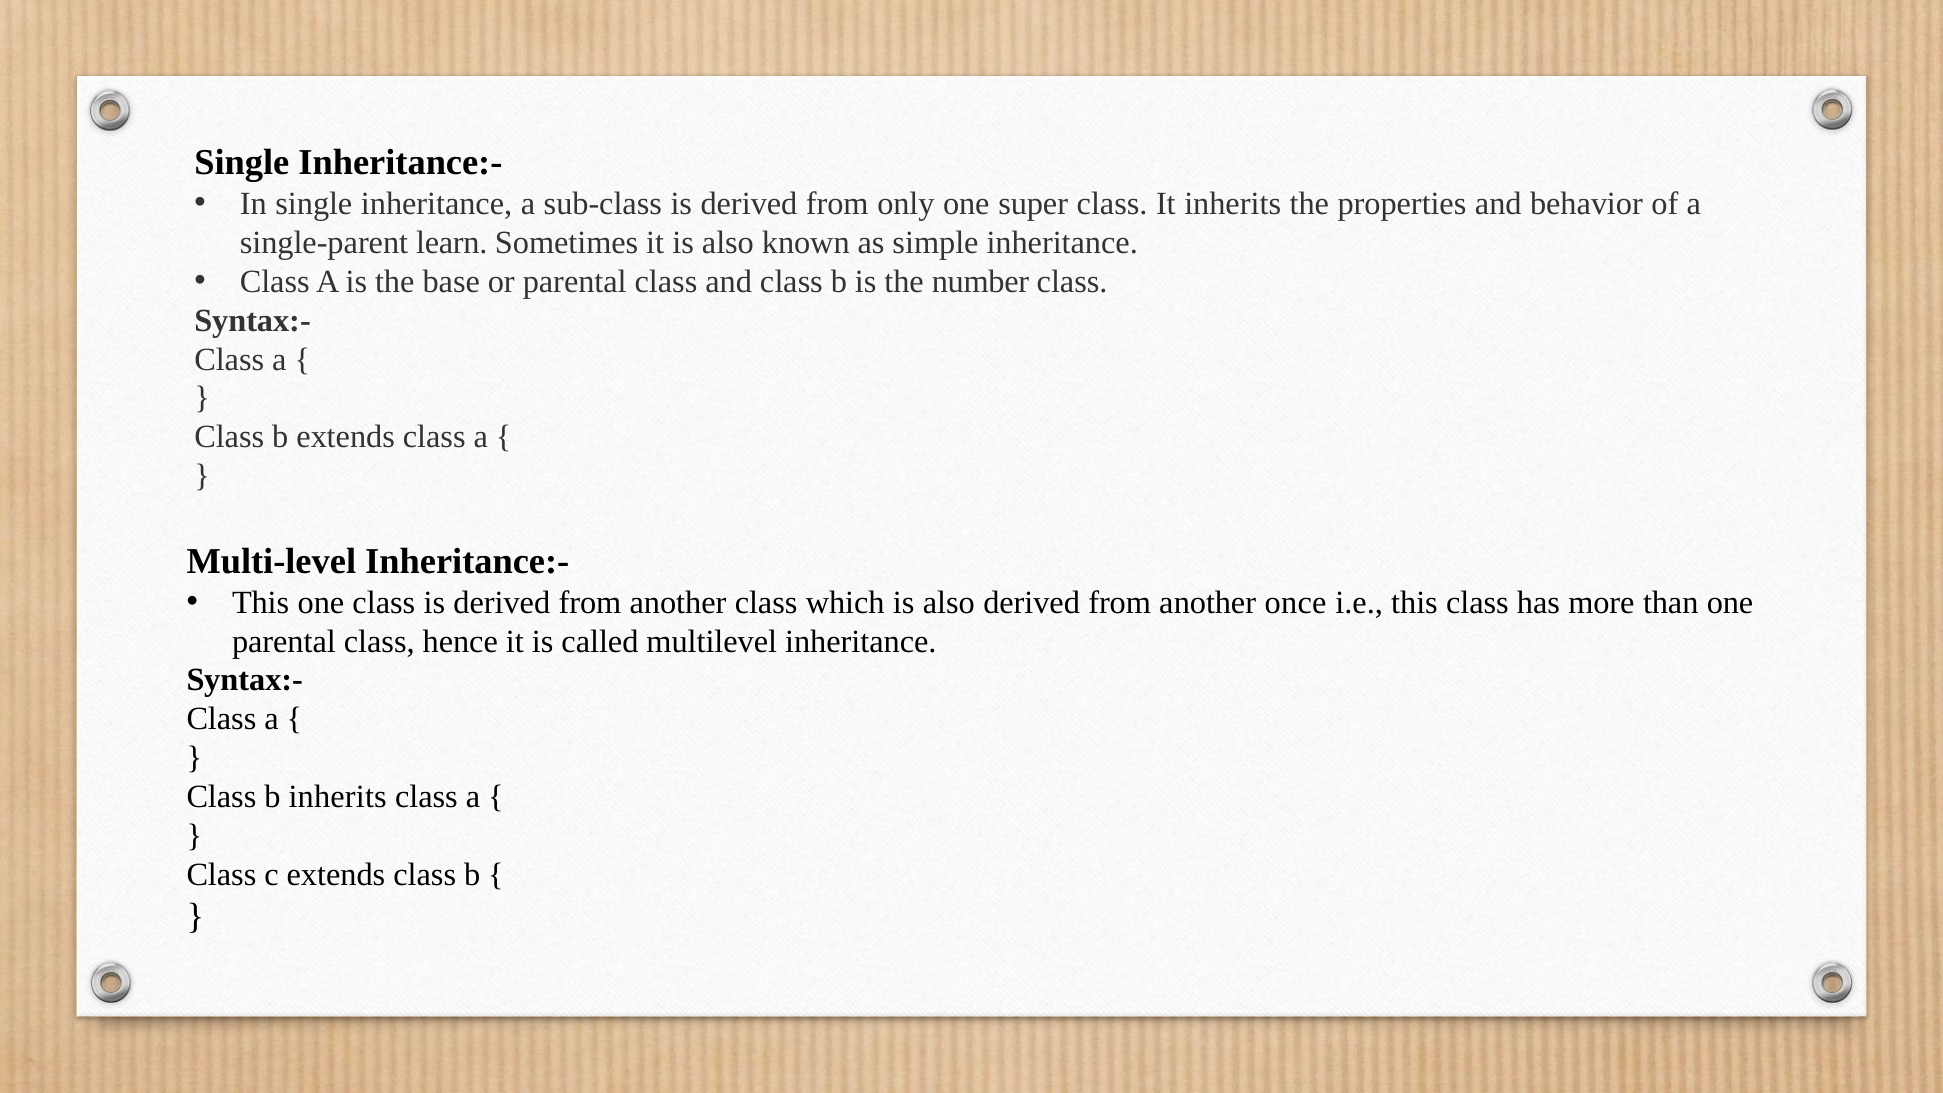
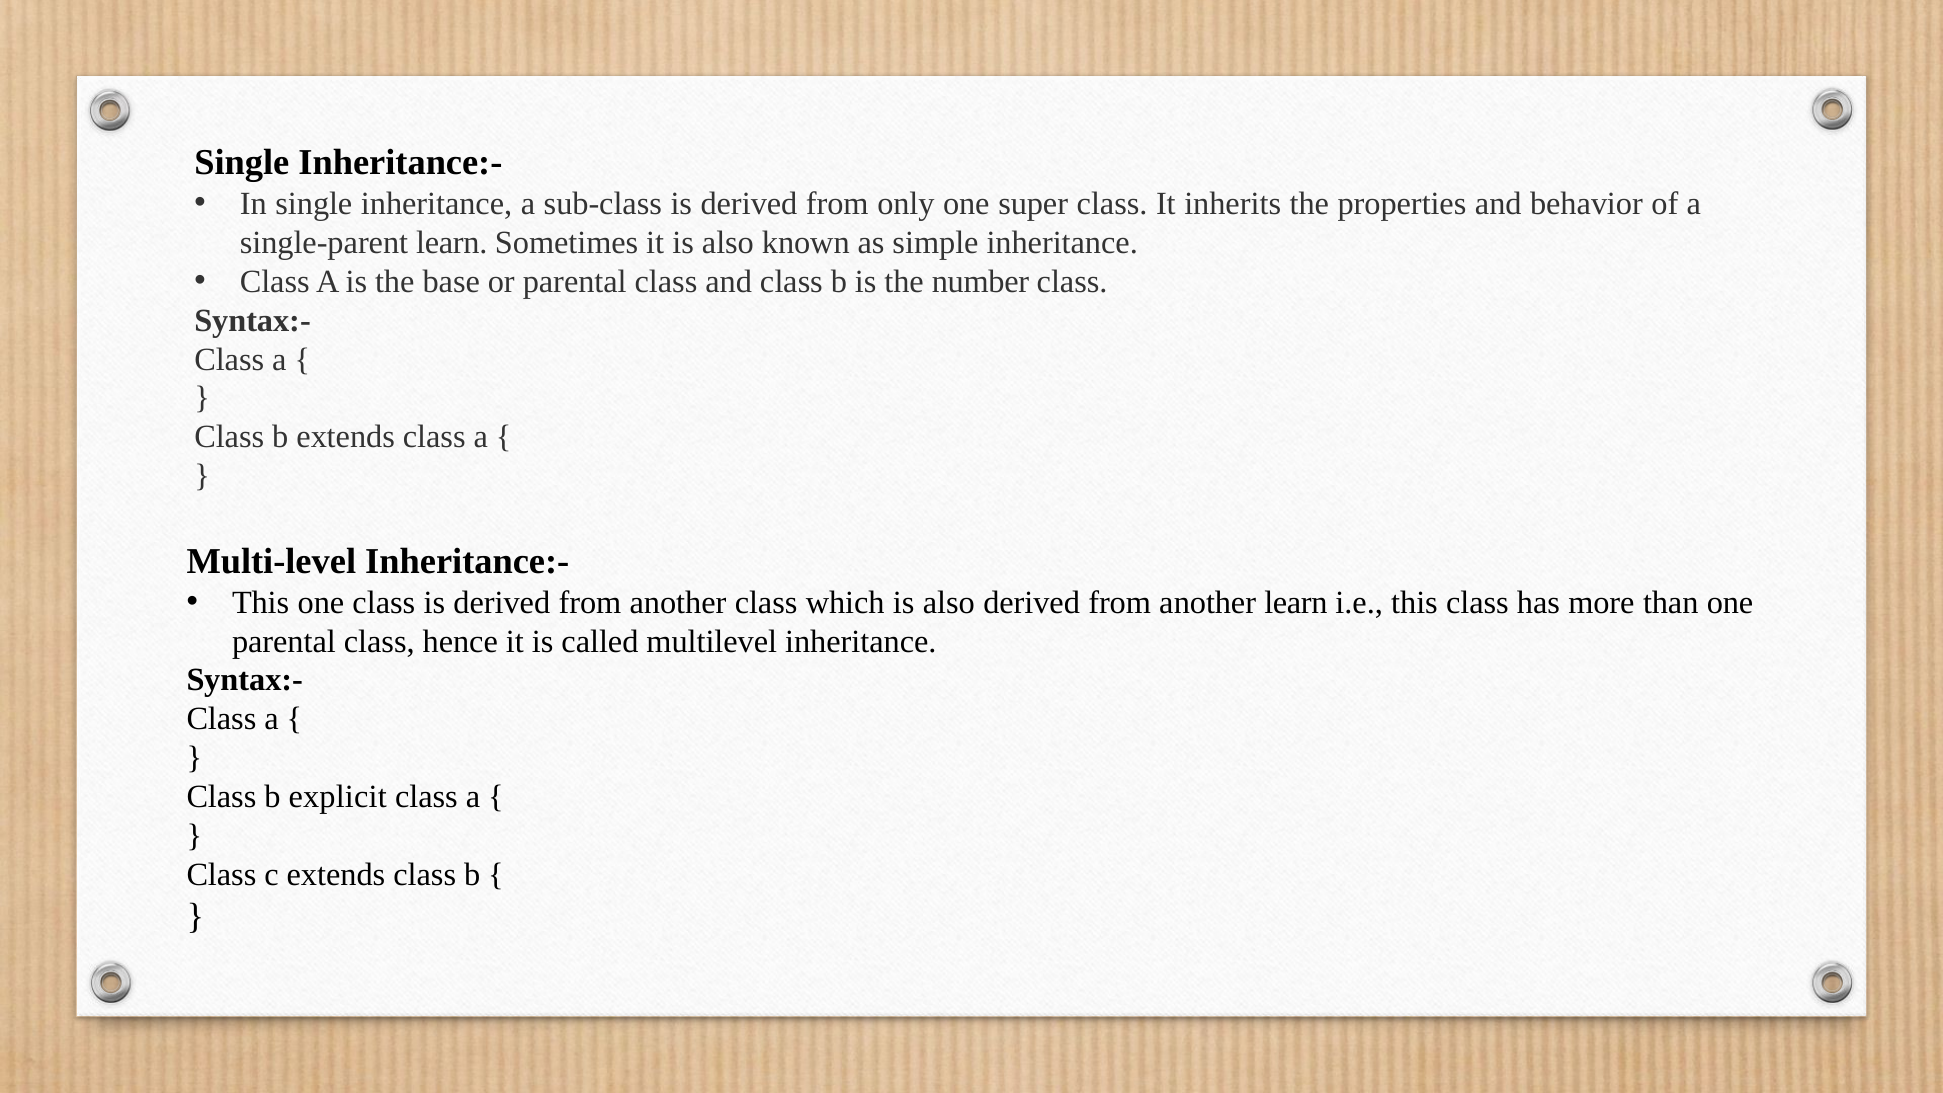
another once: once -> learn (1296, 603)
b inherits: inherits -> explicit (338, 797)
